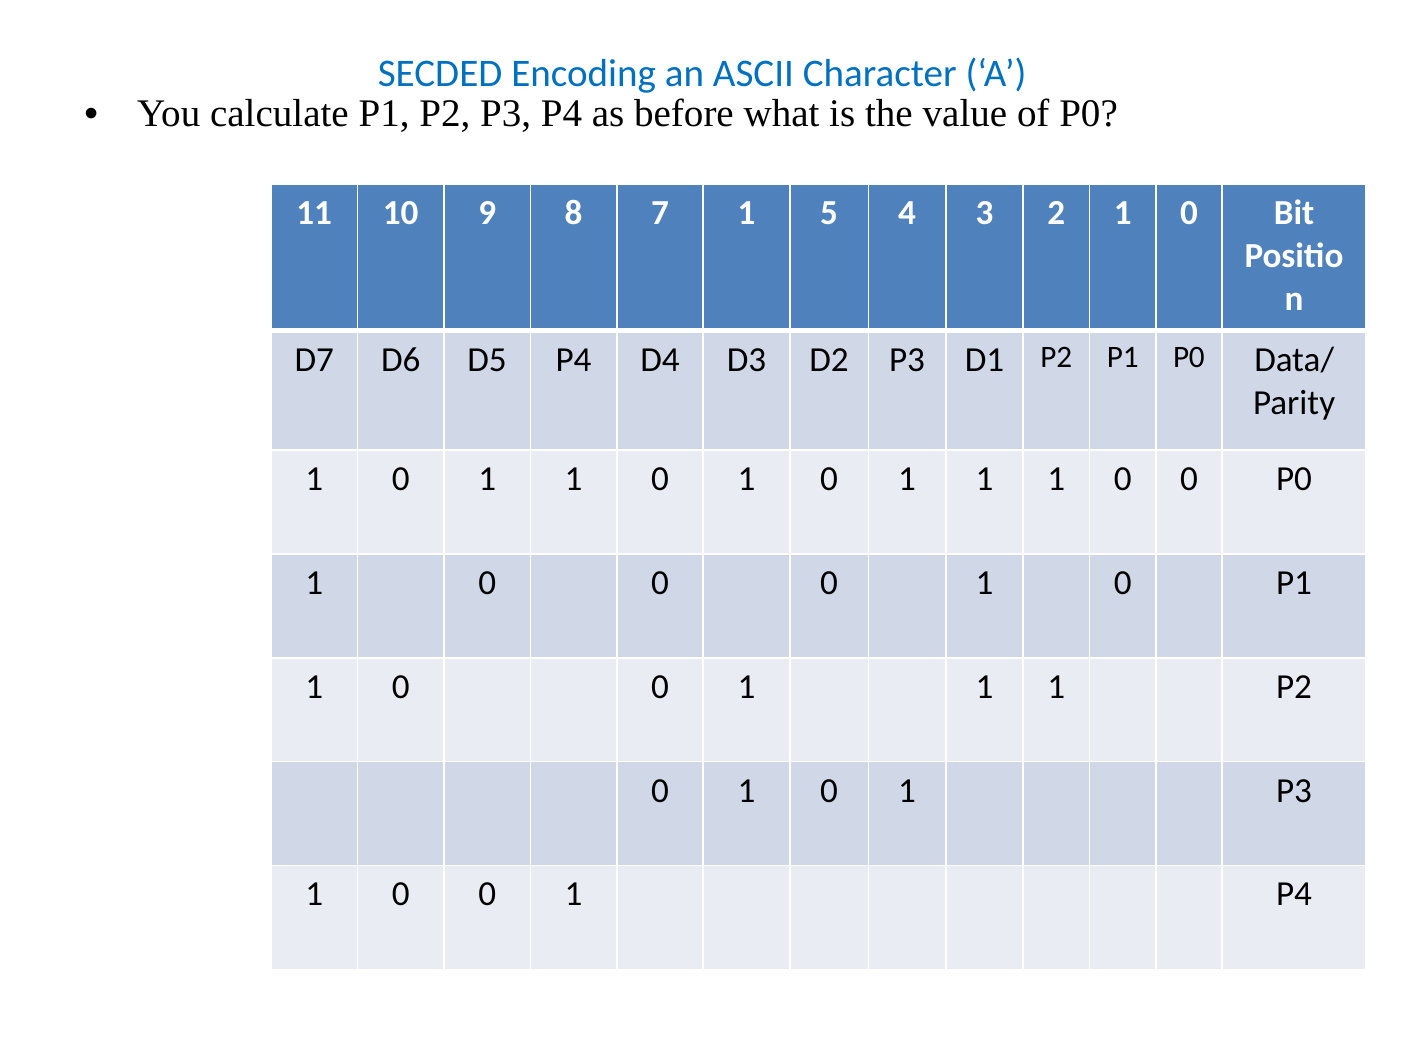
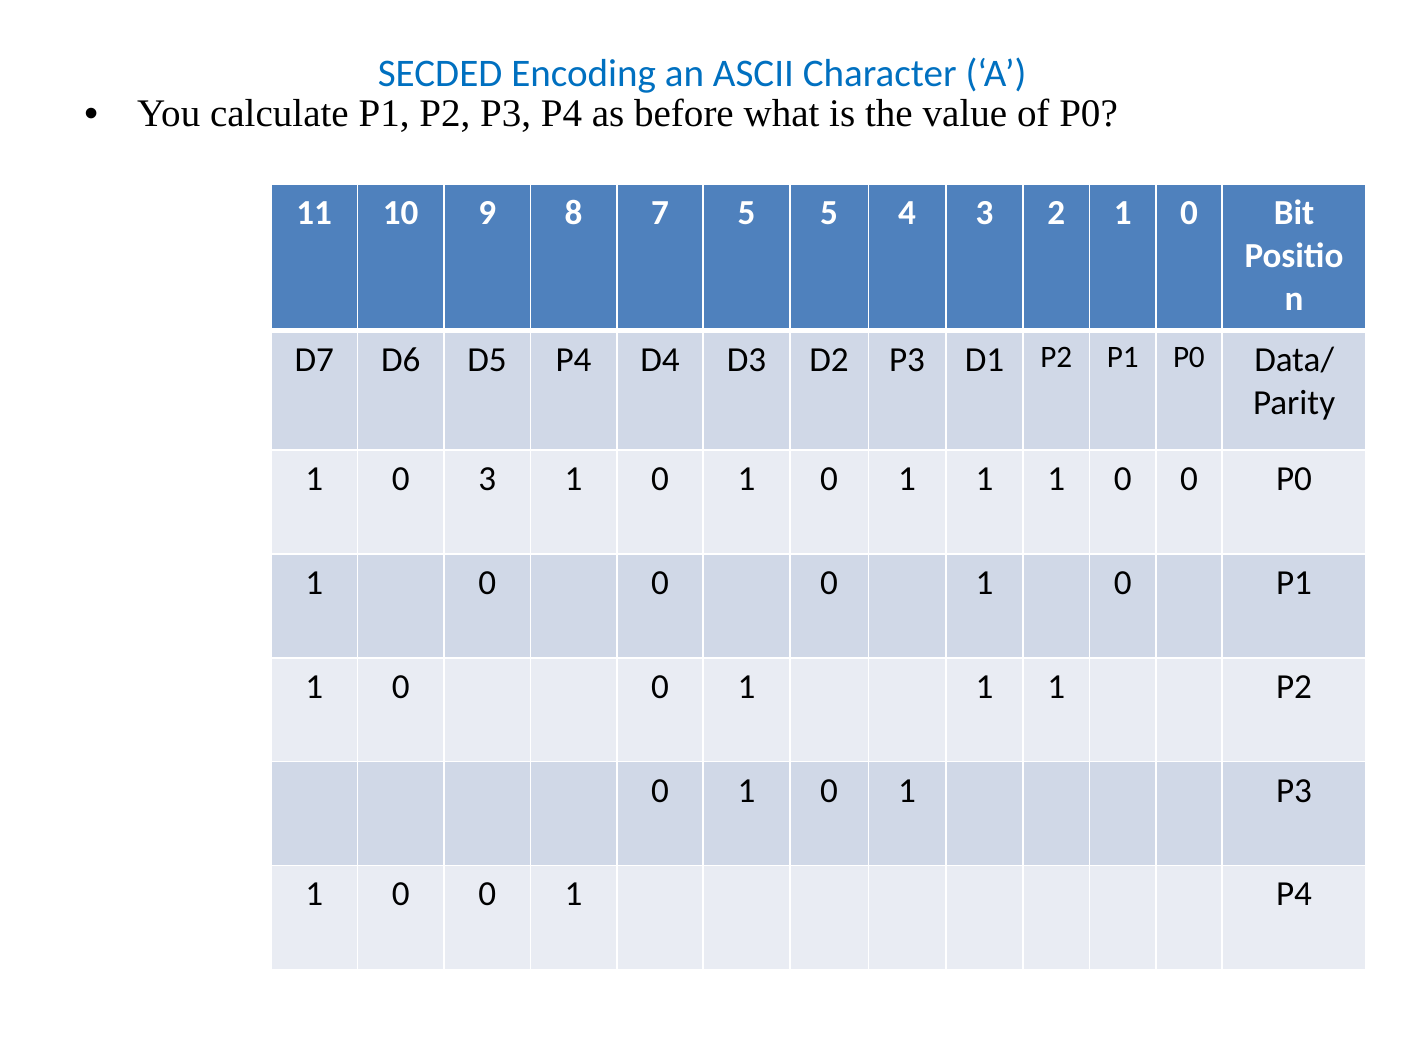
7 1: 1 -> 5 (747, 213)
1: 1 -> 3 (487, 479)
